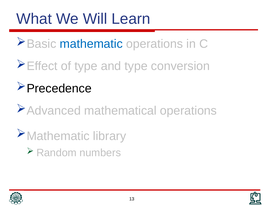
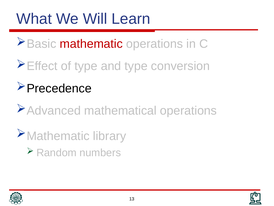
mathematic colour: blue -> red (91, 44)
